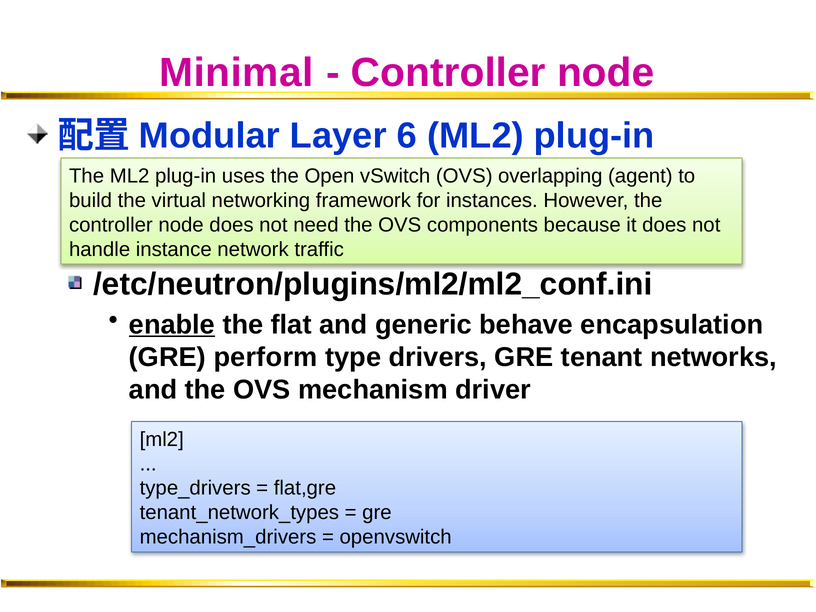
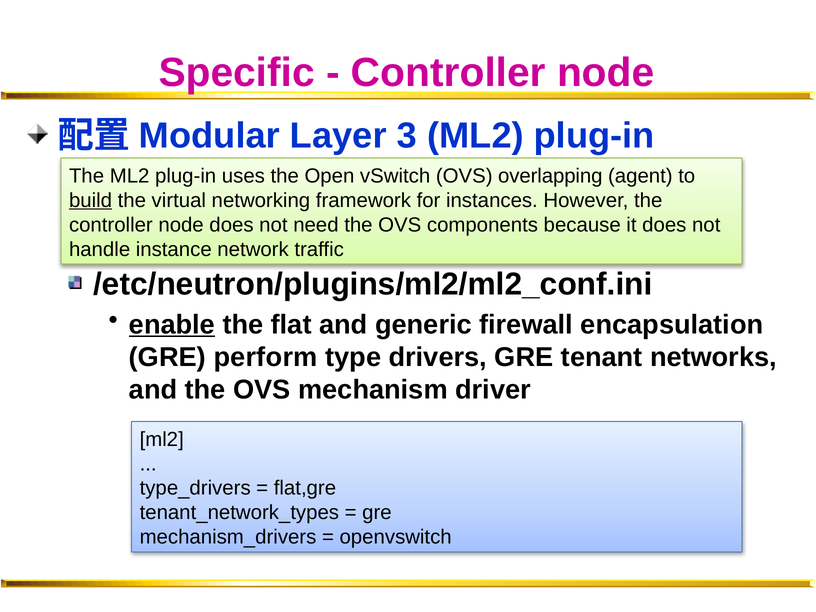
Minimal: Minimal -> Specific (237, 73)
6: 6 -> 3 (407, 136)
build underline: none -> present (91, 200)
behave: behave -> firewall (526, 325)
